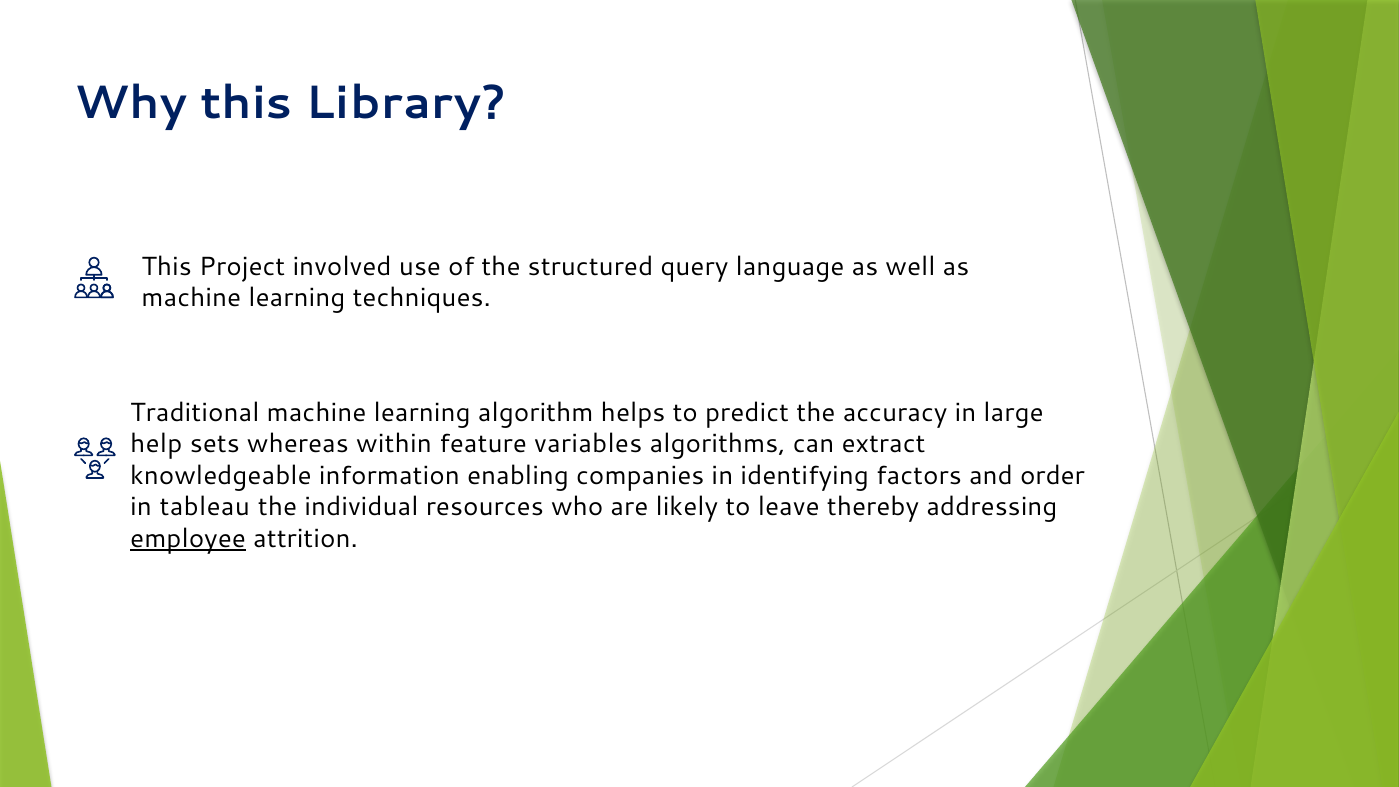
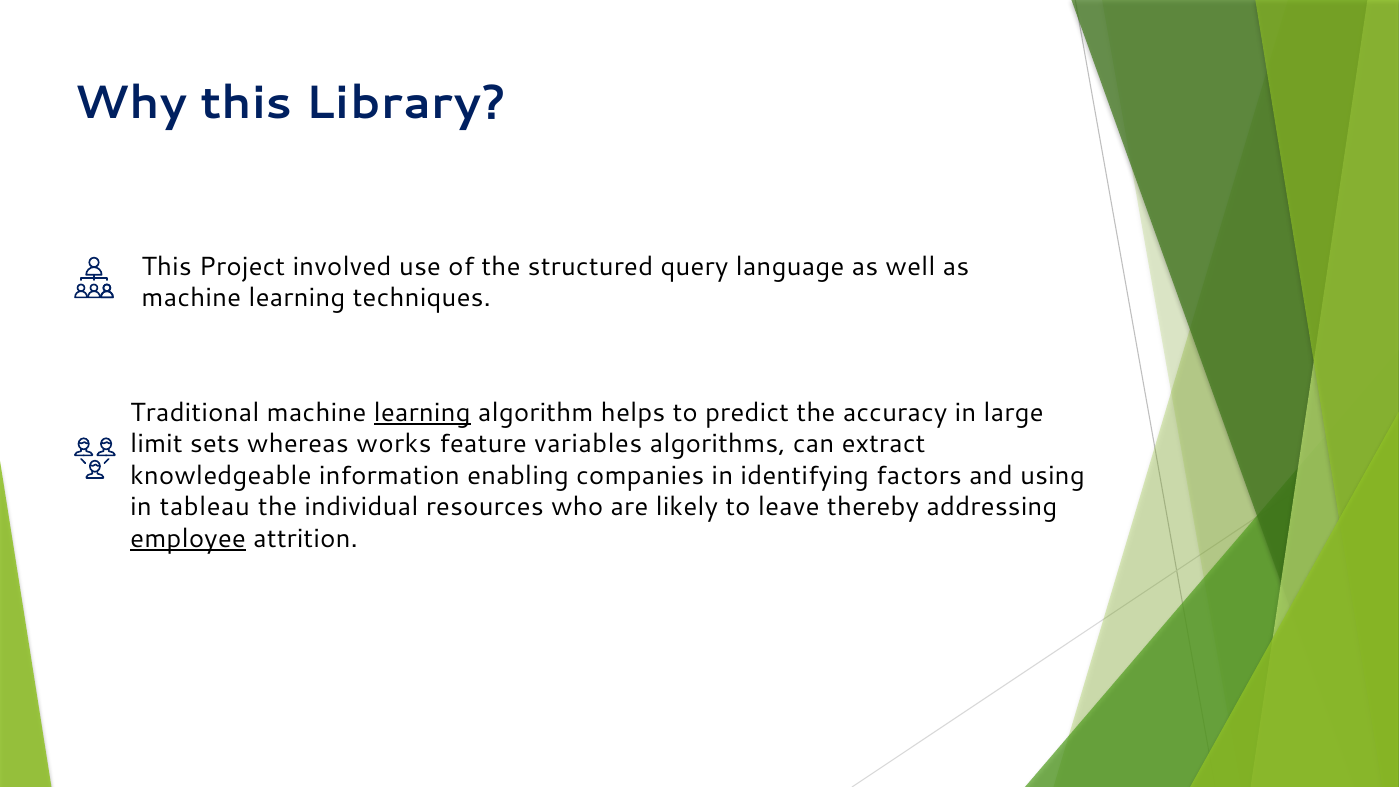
learning underline: none -> present (422, 413)
help: help -> limit (156, 444)
within: within -> works (394, 444)
order: order -> using (1052, 476)
